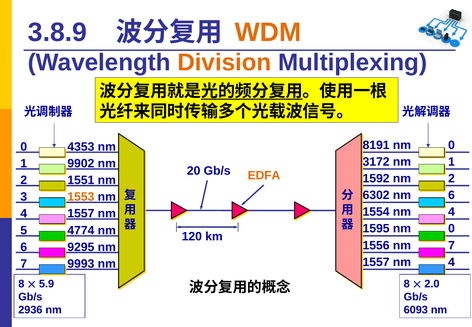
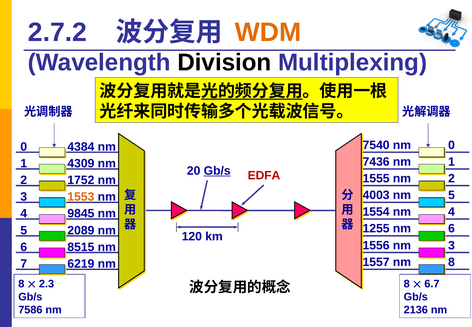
3.8.9: 3.8.9 -> 2.7.2 (58, 32)
Division colour: orange -> black (224, 63)
8191: 8191 -> 7540 (376, 145)
4353: 4353 -> 4384 (81, 147)
3172: 3172 -> 7436 (376, 162)
9902: 9902 -> 4309 (81, 163)
Gb/s underline: none -> present (217, 171)
EDFA colour: orange -> red (264, 176)
1592: 1592 -> 1555 (376, 178)
1551: 1551 -> 1752 (81, 180)
6302: 6302 -> 4003 (376, 195)
6: 6 -> 5 (451, 195)
4 1557: 1557 -> 9845 (81, 213)
1595: 1595 -> 1255 (376, 228)
0: 0 -> 6 (451, 228)
4774: 4774 -> 2089 (81, 230)
1556 nm 7: 7 -> 3 (451, 245)
9295: 9295 -> 8515 (81, 247)
1557 nm 4: 4 -> 8 (451, 262)
9993: 9993 -> 6219 (81, 264)
5.9: 5.9 -> 2.3 (47, 284)
2.0: 2.0 -> 6.7 (432, 284)
2936: 2936 -> 7586 (30, 310)
6093: 6093 -> 2136 (416, 310)
